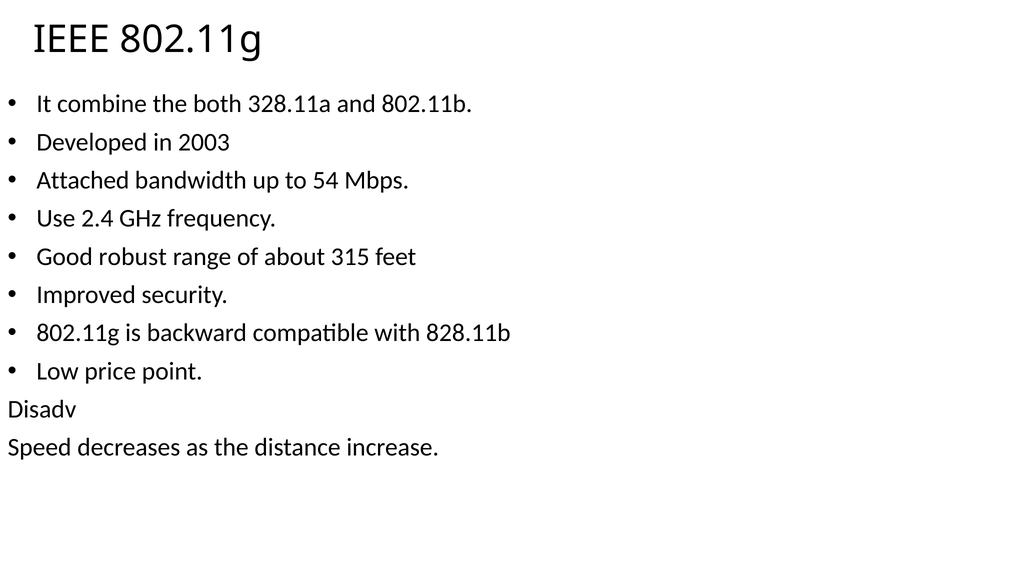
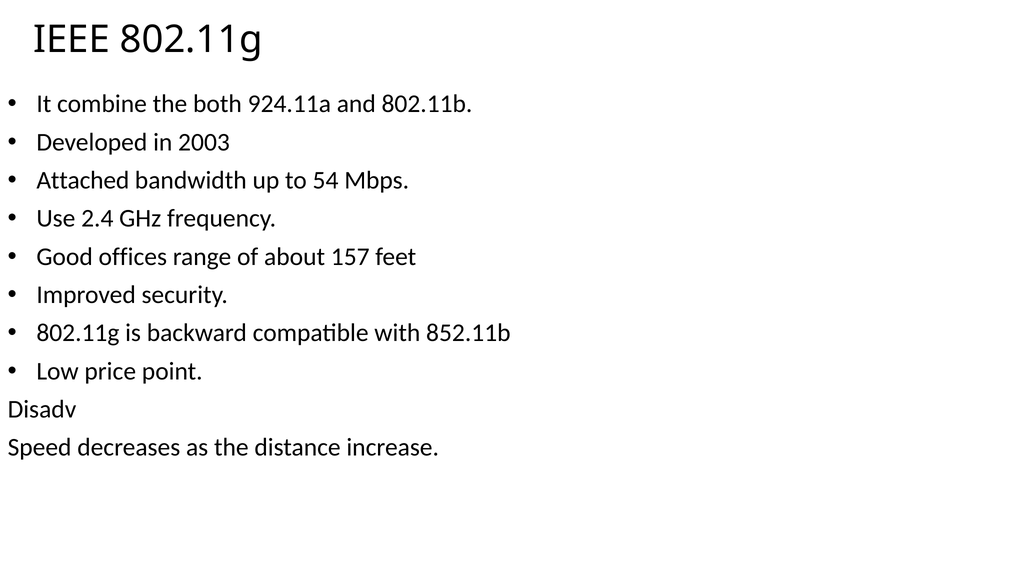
328.11a: 328.11a -> 924.11a (289, 104)
robust: robust -> offices (133, 257)
315: 315 -> 157 (350, 257)
828.11b: 828.11b -> 852.11b (468, 333)
